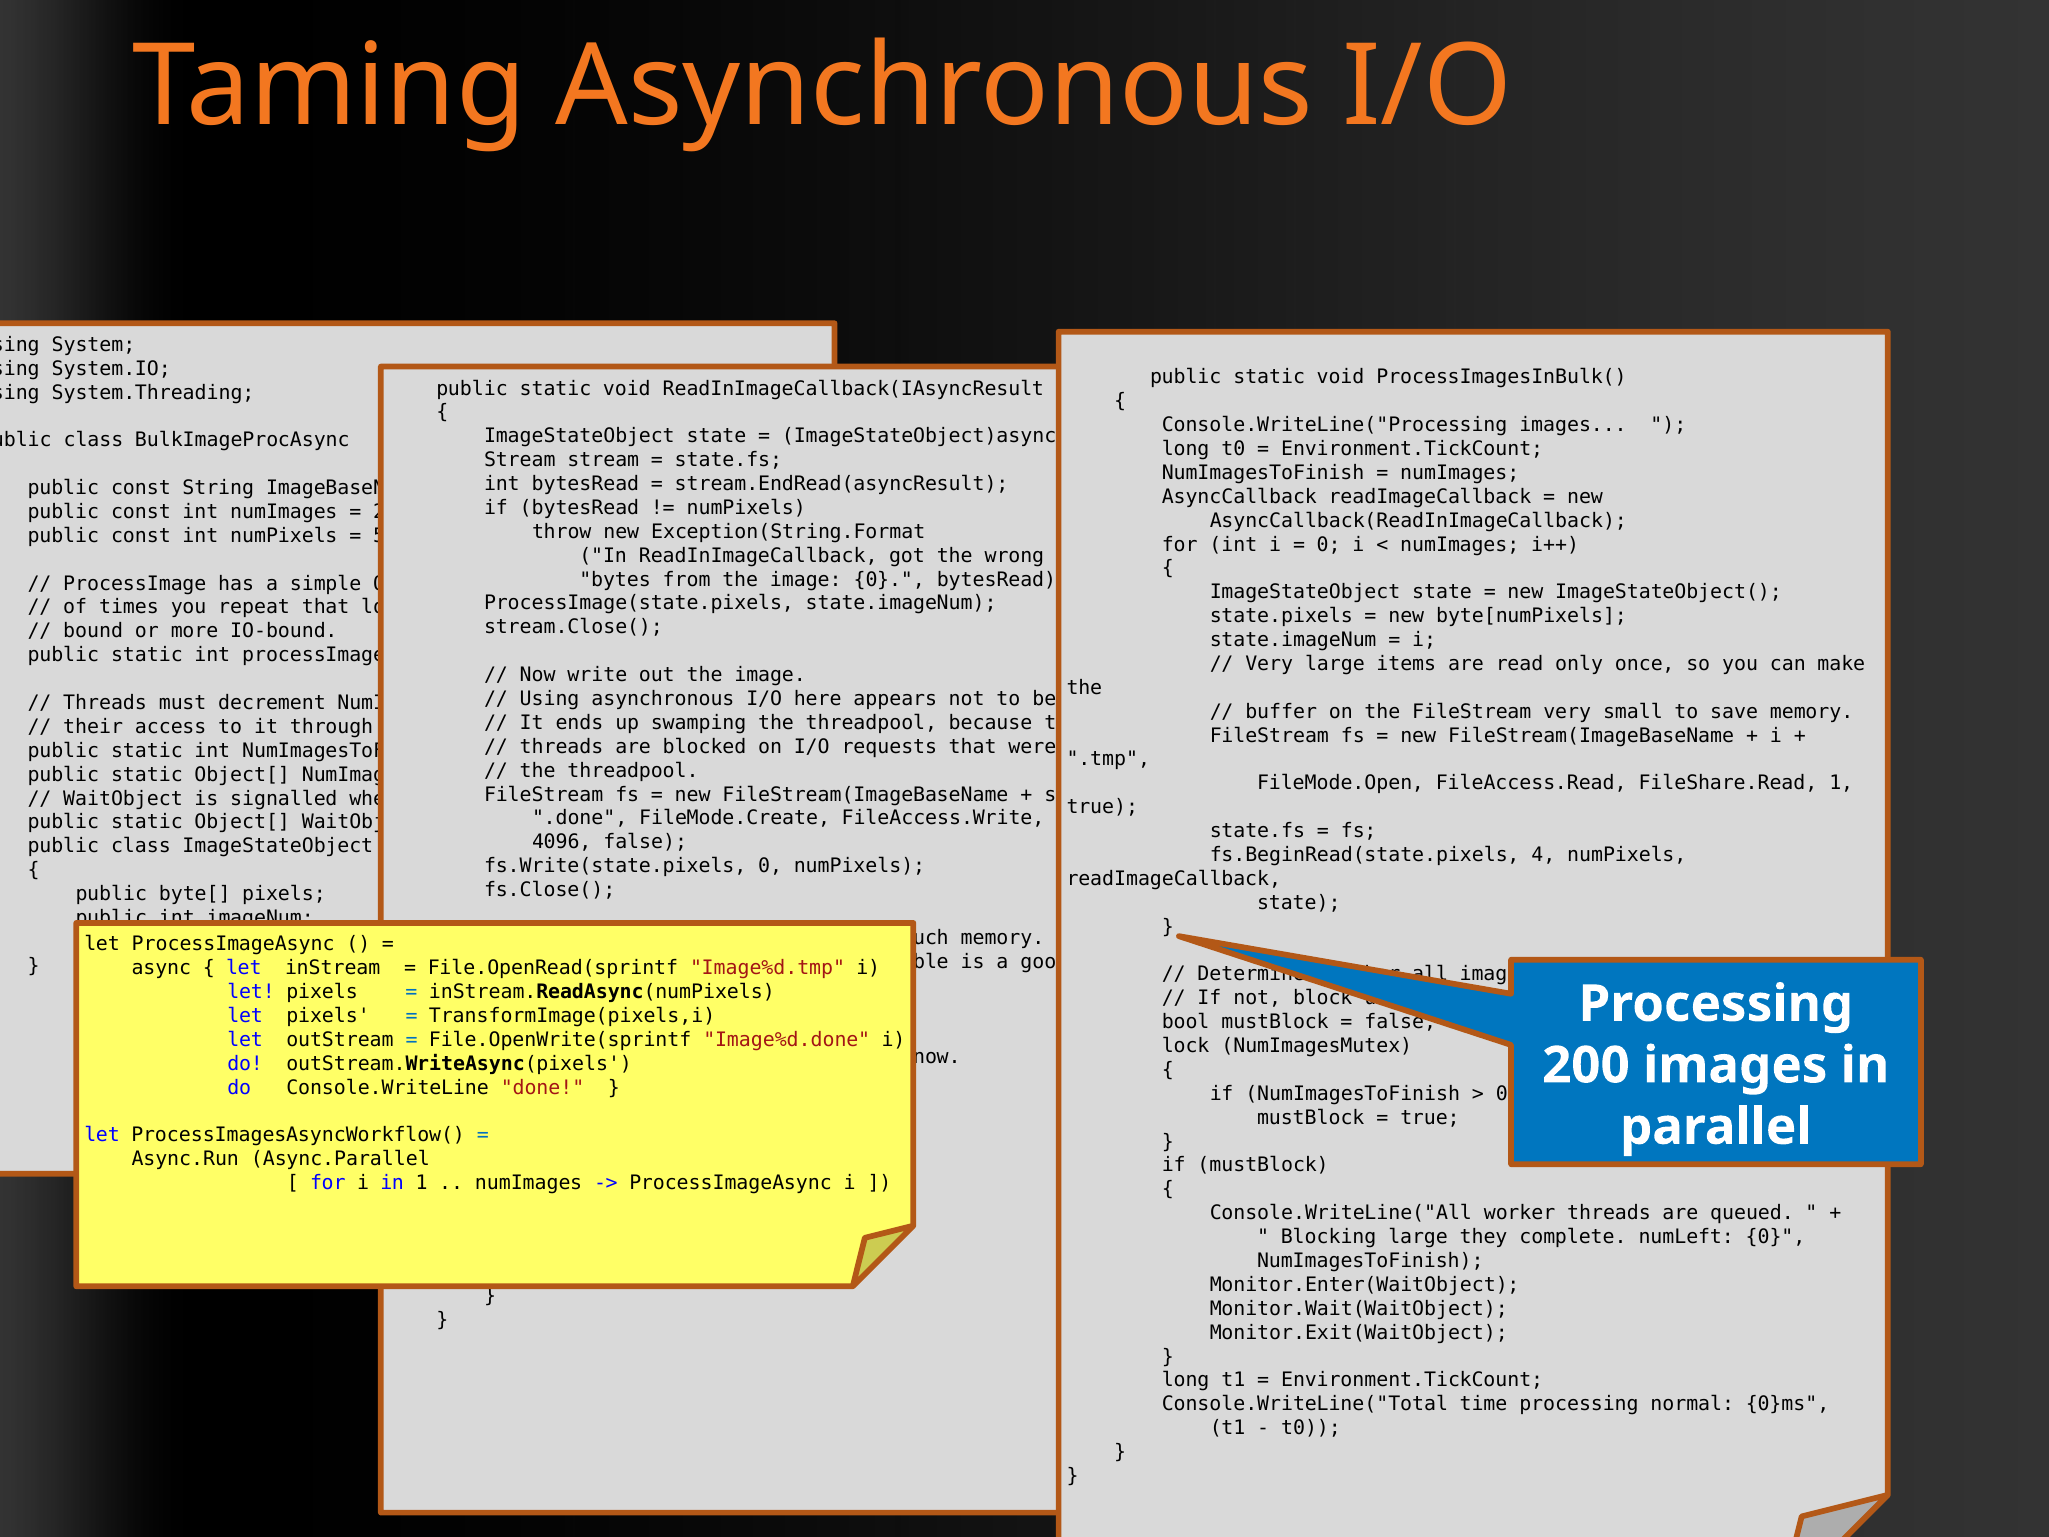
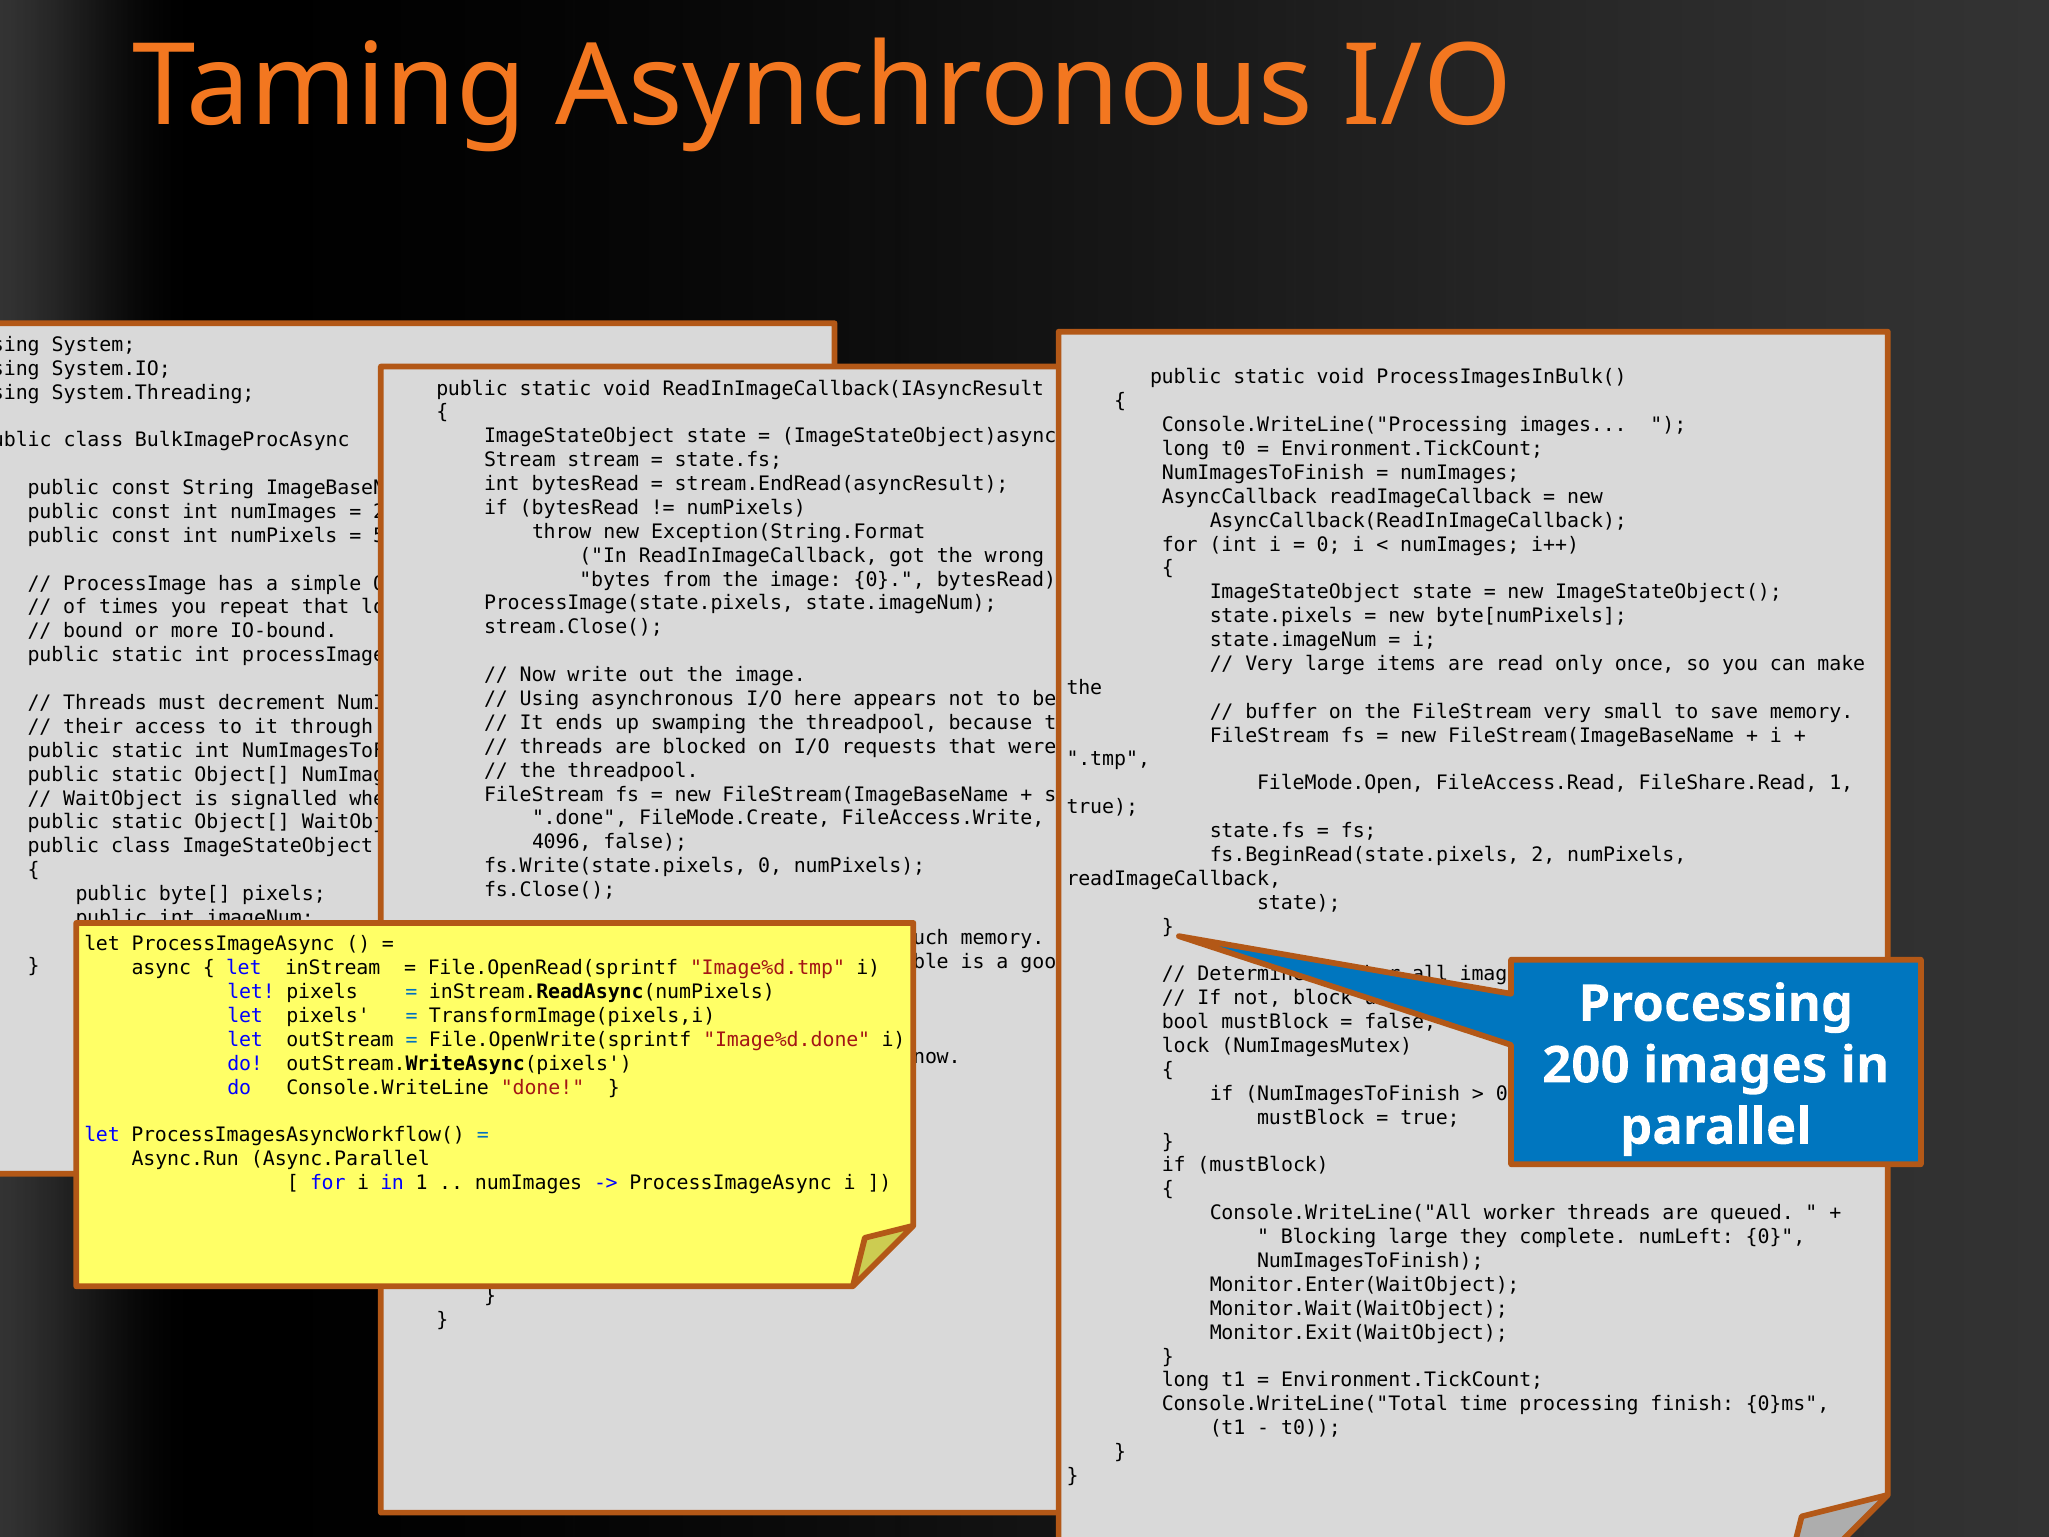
4: 4 -> 2 (1543, 855)
normal: normal -> finish (1692, 1404)
